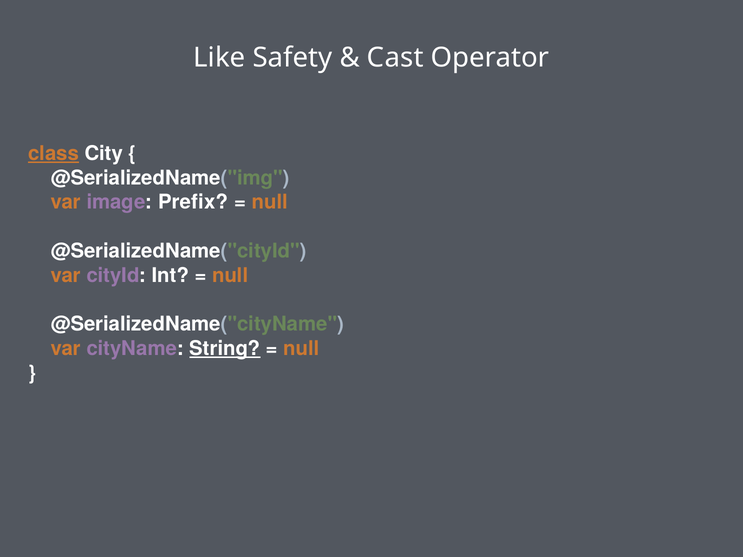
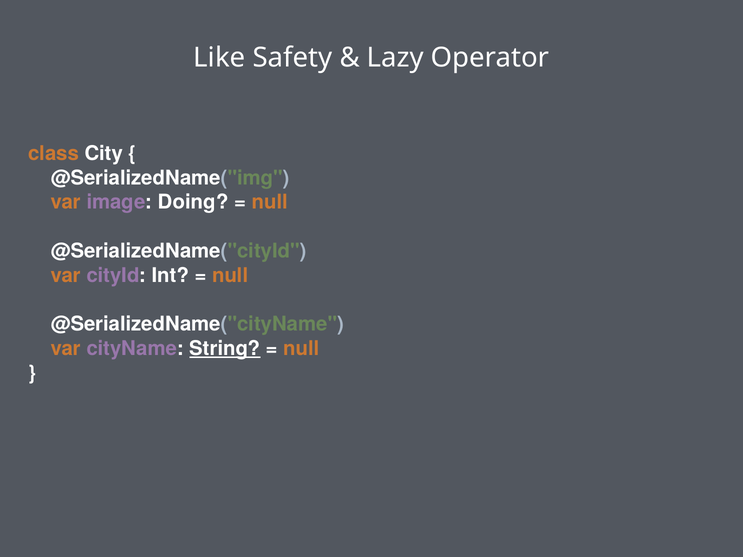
Cast: Cast -> Lazy (395, 58)
class underline: present -> none (54, 154)
Prefix: Prefix -> Doing (193, 202)
